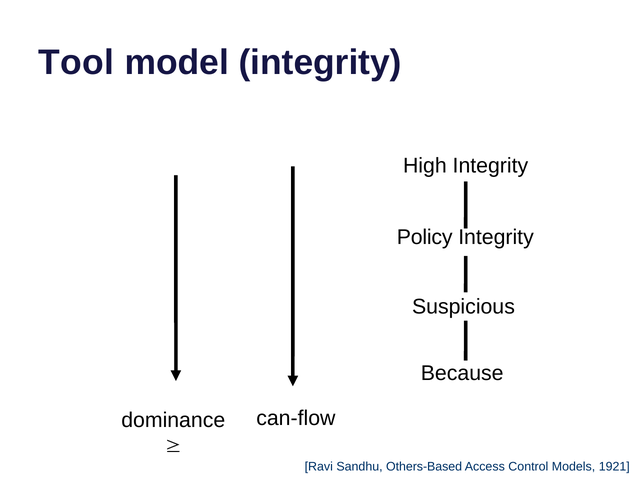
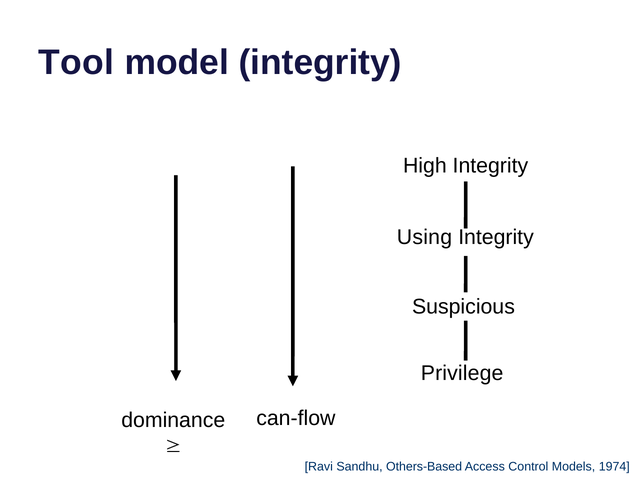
Policy: Policy -> Using (424, 237)
Because: Because -> Privilege (462, 373)
1921: 1921 -> 1974 (614, 466)
